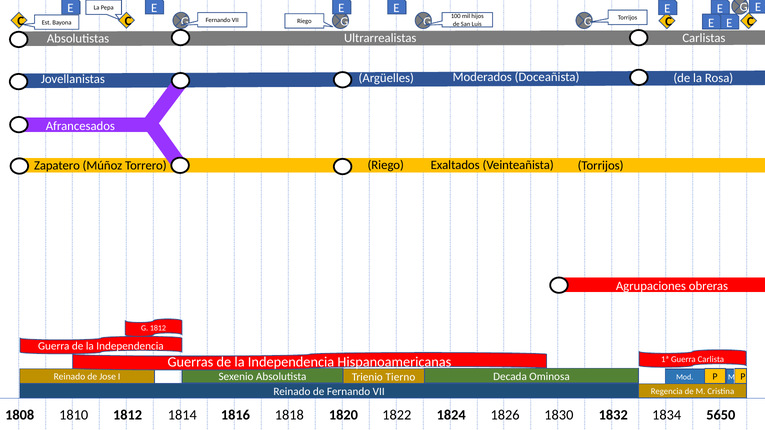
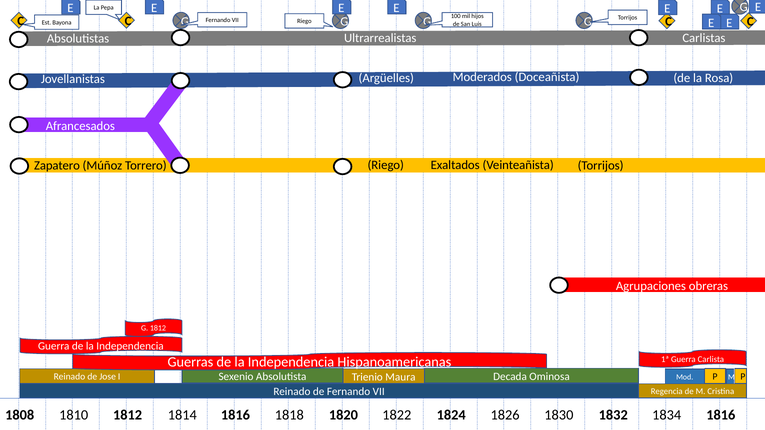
Tierno: Tierno -> Maura (400, 377)
1834 5650: 5650 -> 1816 (721, 415)
